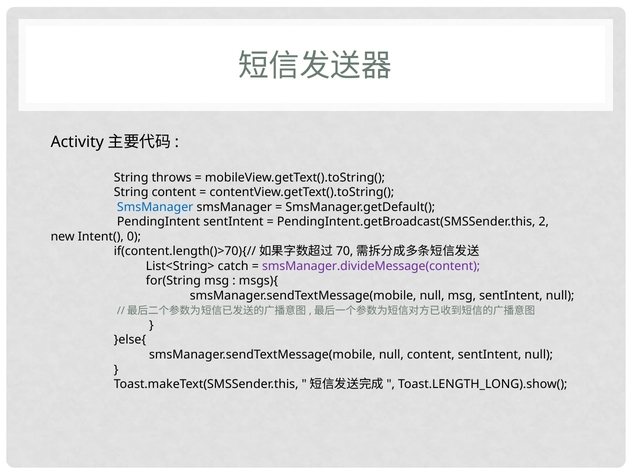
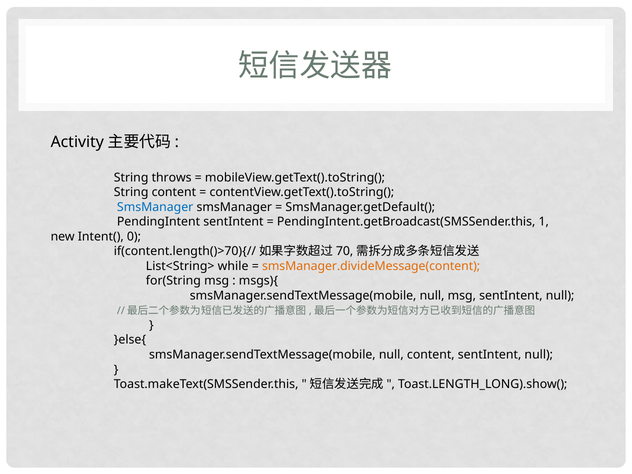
2: 2 -> 1 (544, 222)
catch: catch -> while (233, 266)
smsManager.divideMessage(content colour: purple -> orange (371, 266)
